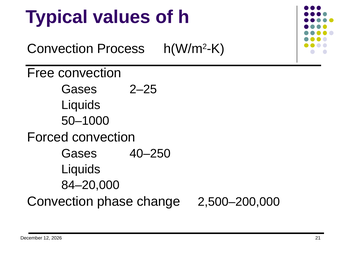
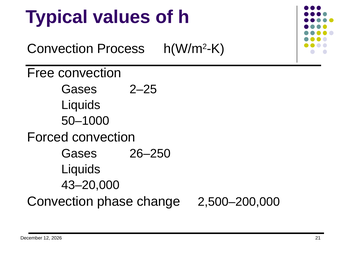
40–250: 40–250 -> 26–250 (150, 153)
84–20,000: 84–20,000 -> 43–20,000 (90, 185)
